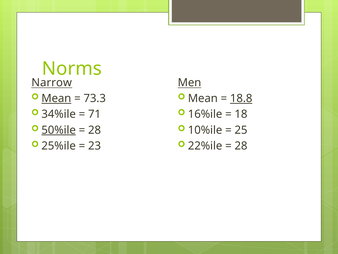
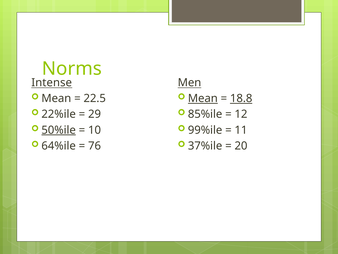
Narrow: Narrow -> Intense (52, 82)
Mean underline: present -> none (56, 98)
73.3: 73.3 -> 22.5 (95, 98)
Mean underline: none -> present (203, 98)
34%ile: 34%ile -> 22%ile (59, 114)
71: 71 -> 29 (95, 114)
16%ile: 16%ile -> 85%ile (205, 114)
18: 18 -> 12 (241, 114)
28: 28 -> 10 (95, 130)
10%ile: 10%ile -> 99%ile (205, 130)
25: 25 -> 11 (241, 130)
25%ile: 25%ile -> 64%ile (59, 146)
23: 23 -> 76 (95, 146)
22%ile: 22%ile -> 37%ile (205, 146)
28: 28 -> 20 (241, 146)
